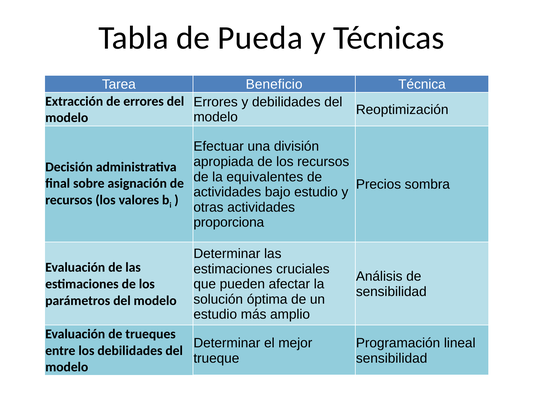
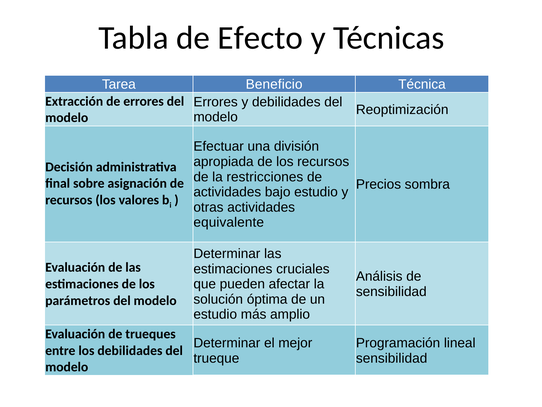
Pueda: Pueda -> Efecto (260, 38)
equivalentes: equivalentes -> restricciones (265, 177)
proporciona: proporciona -> equivalente (229, 222)
